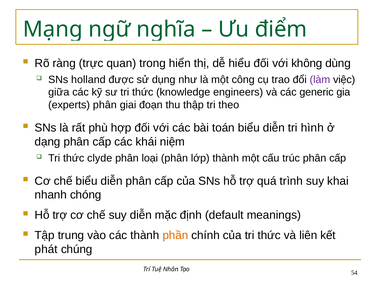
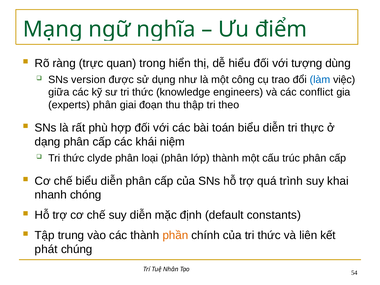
không: không -> tượng (307, 63)
holland: holland -> version (88, 80)
làm colour: purple -> blue (320, 80)
generic: generic -> conflict (316, 92)
hình: hình -> thực (312, 128)
meanings: meanings -> constants (274, 215)
